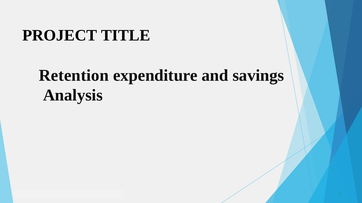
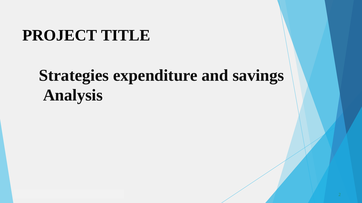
Retention: Retention -> Strategies (74, 76)
